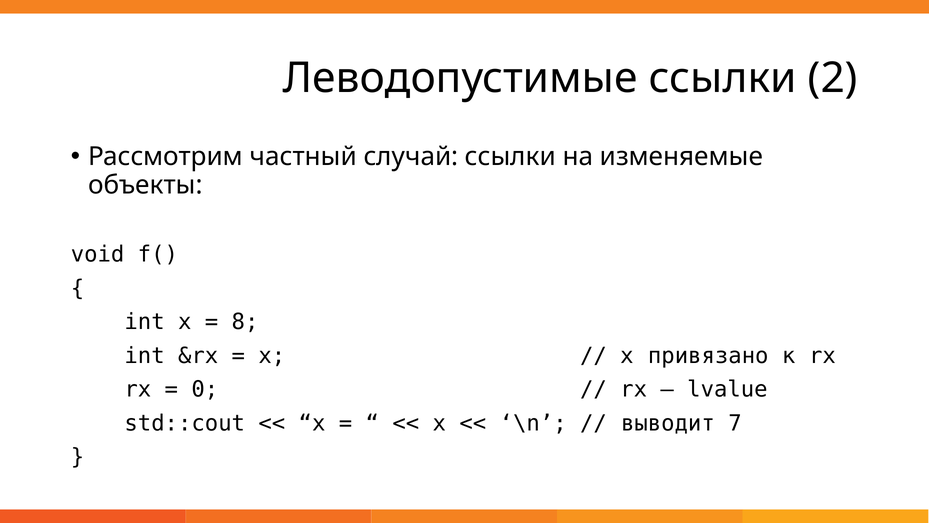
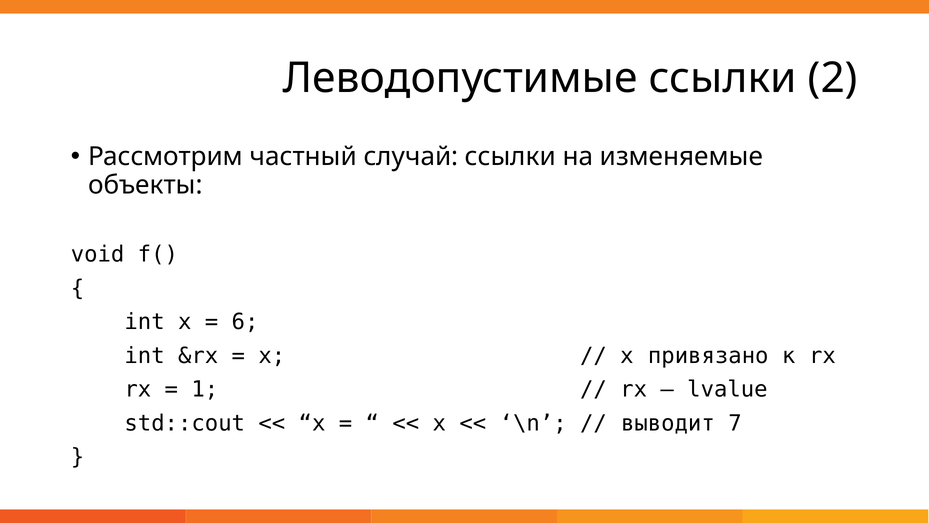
8: 8 -> 6 (245, 322)
0: 0 -> 1 (205, 389)
